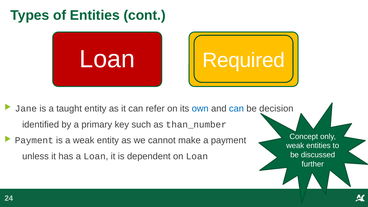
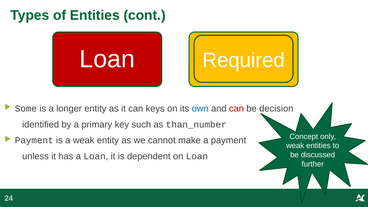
Jane: Jane -> Some (26, 109)
taught: taught -> longer (69, 109)
refer: refer -> keys (155, 109)
can colour: blue -> red (236, 109)
